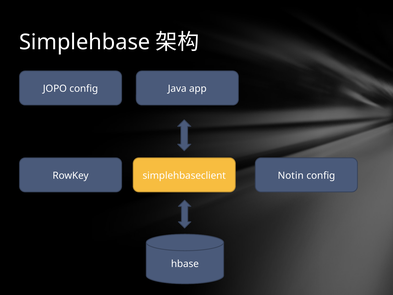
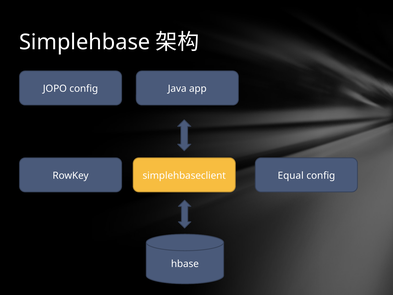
Notin: Notin -> Equal (291, 175)
